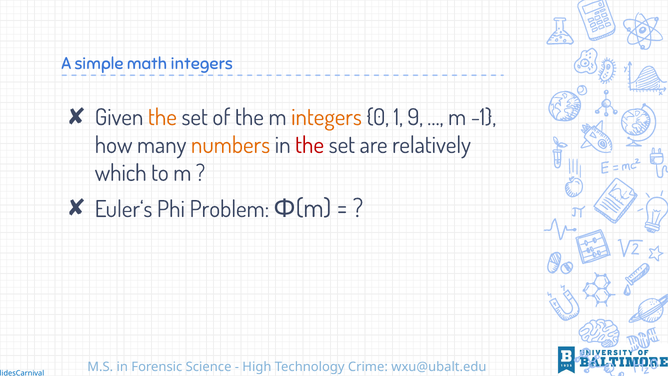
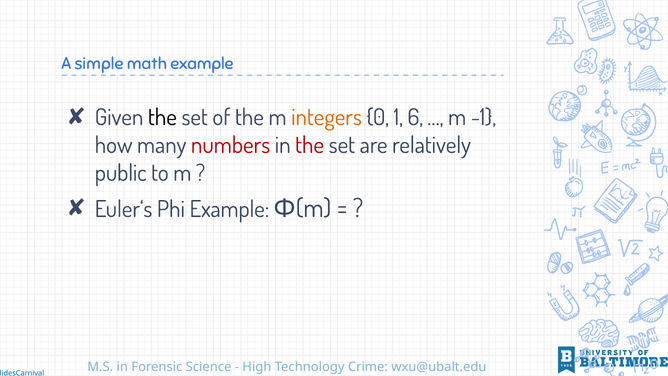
math integers: integers -> example (202, 64)
the colour: orange -> black (162, 117)
9: 9 -> 6 (415, 117)
numbers colour: orange -> red (231, 145)
which: which -> public (121, 173)
Phi Problem: Problem -> Example (229, 209)
